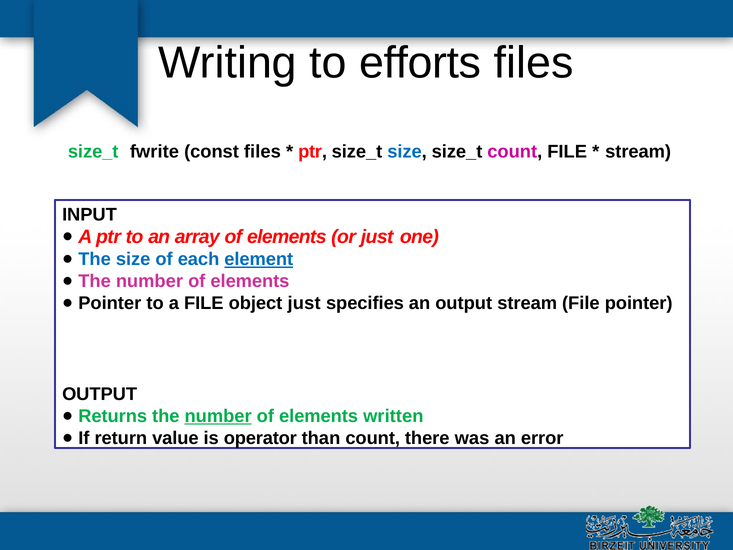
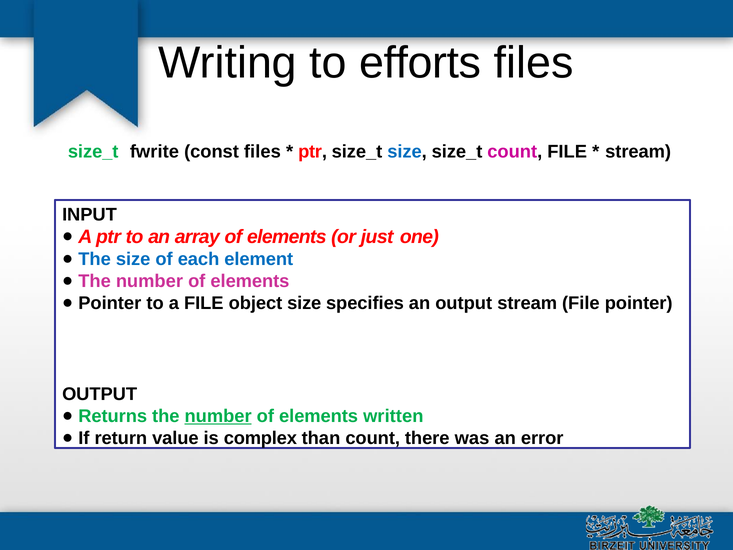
element underline: present -> none (259, 259)
object just: just -> size (304, 303)
operator: operator -> complex (260, 438)
